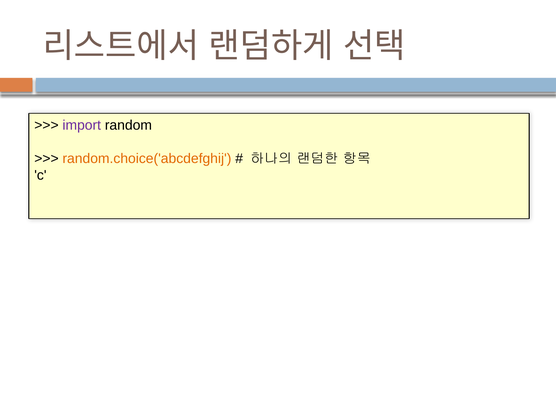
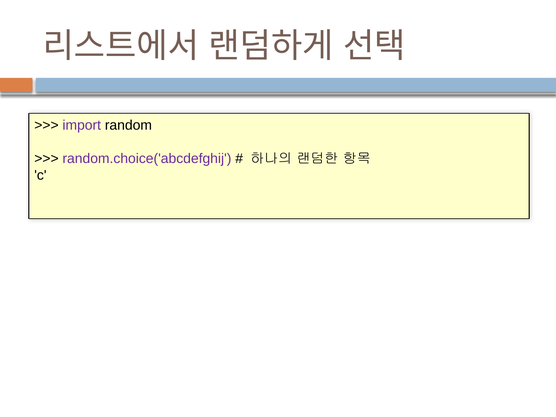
random.choice('abcdefghij colour: orange -> purple (147, 159)
